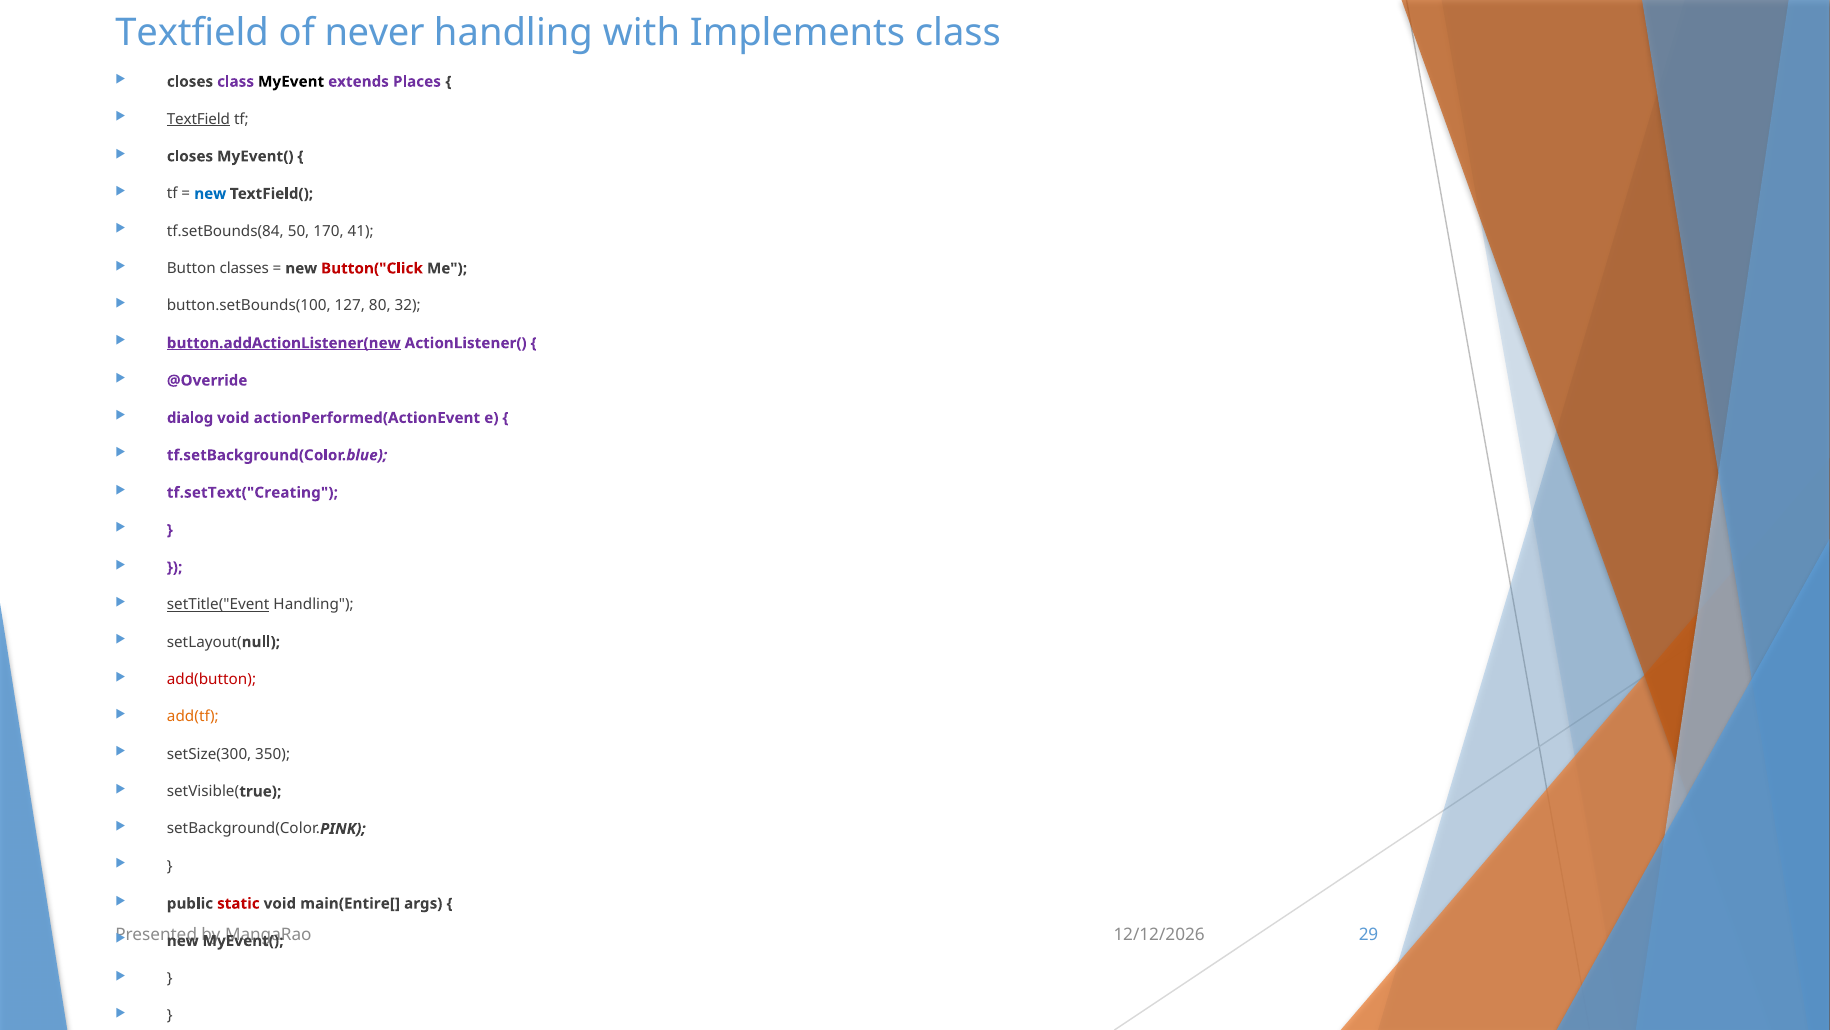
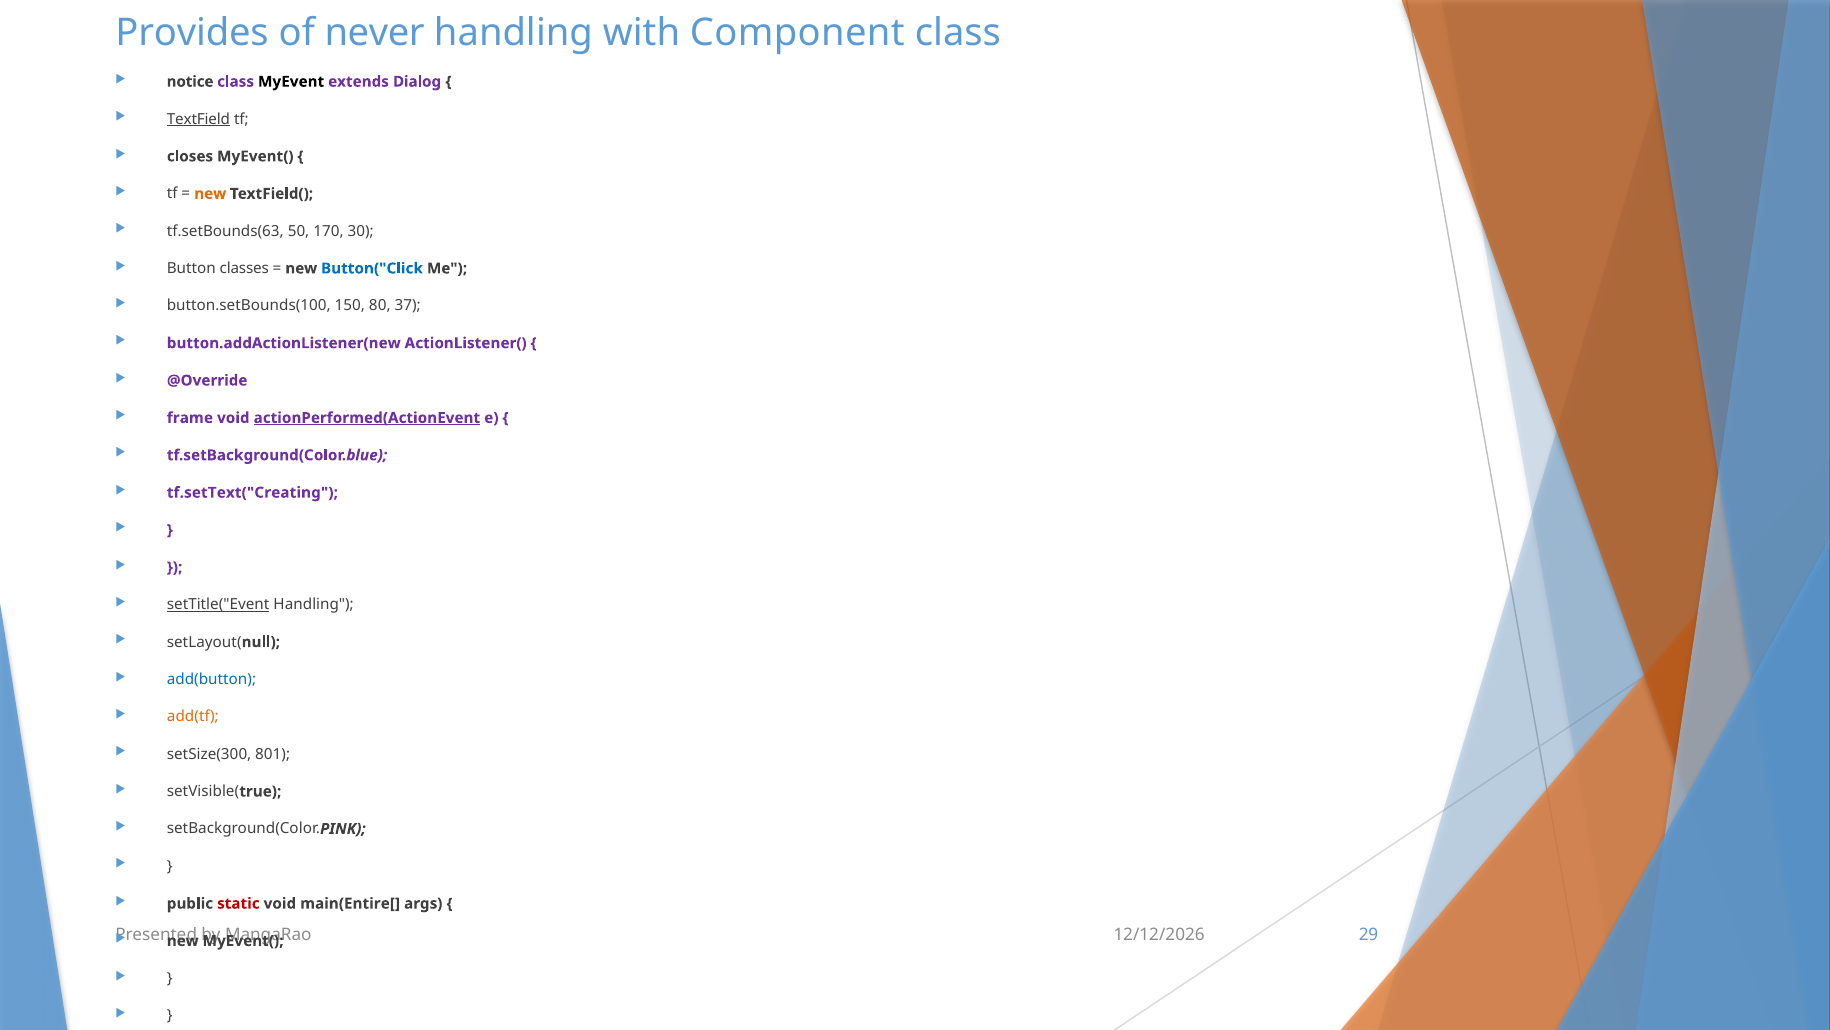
Textfield: Textfield -> Provides (192, 32)
Implements: Implements -> Component (797, 32)
closes: closes -> notice (190, 82)
Places: Places -> Dialog (417, 82)
new colour: blue -> orange (210, 194)
tf.setBounds(84: tf.setBounds(84 -> tf.setBounds(63 (225, 231)
41: 41 -> 30 (361, 231)
Button("Click colour: red -> blue (372, 268)
127: 127 -> 150 (350, 306)
32: 32 -> 37 (408, 306)
button.addActionListener(new underline: present -> none (284, 343)
dialog: dialog -> frame (190, 418)
actionPerformed(ActionEvent underline: none -> present (367, 418)
add(button colour: red -> blue (211, 679)
350: 350 -> 801 (273, 754)
